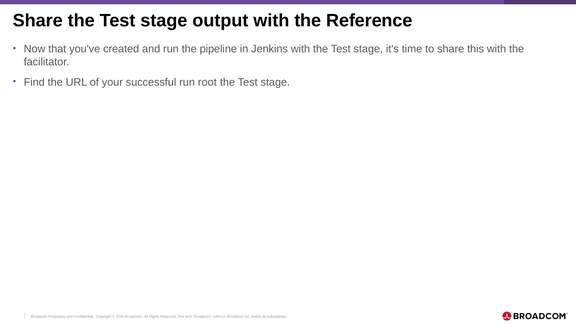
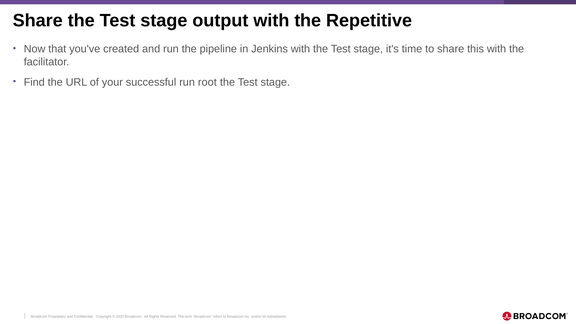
Reference: Reference -> Repetitive (369, 20)
